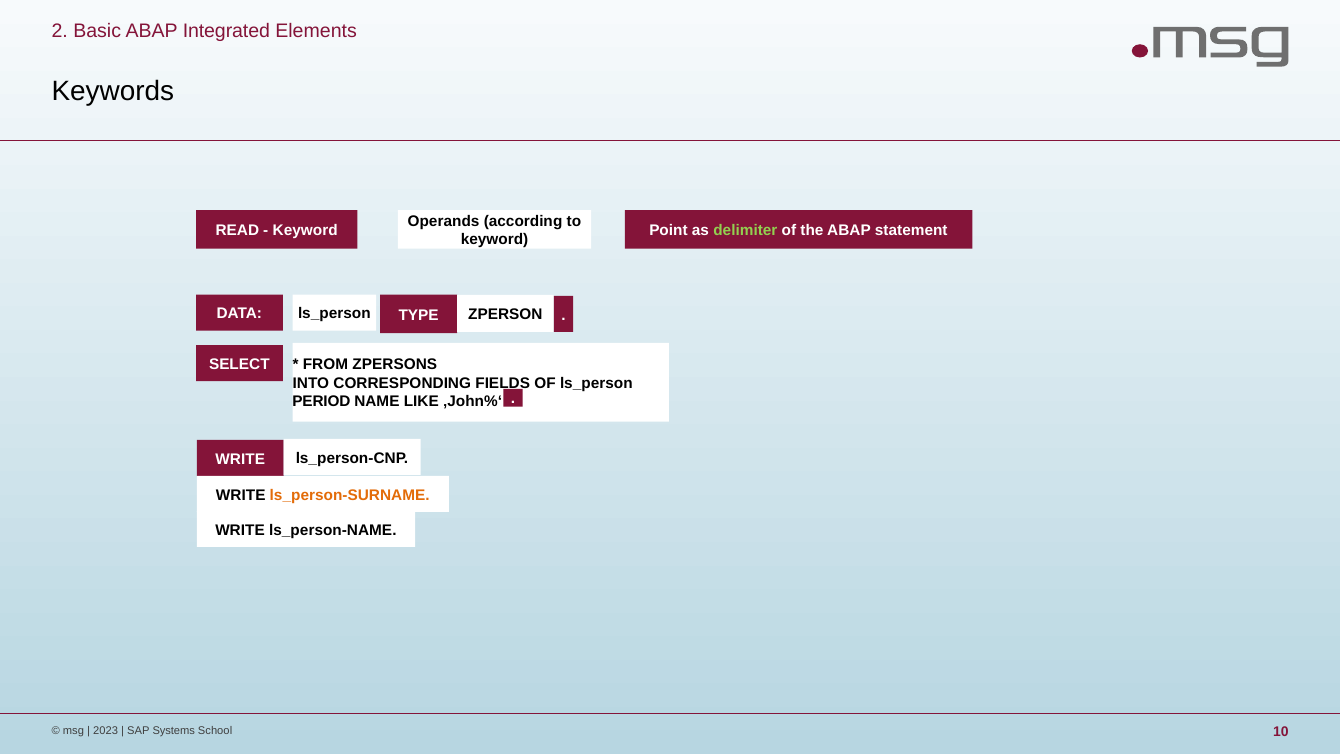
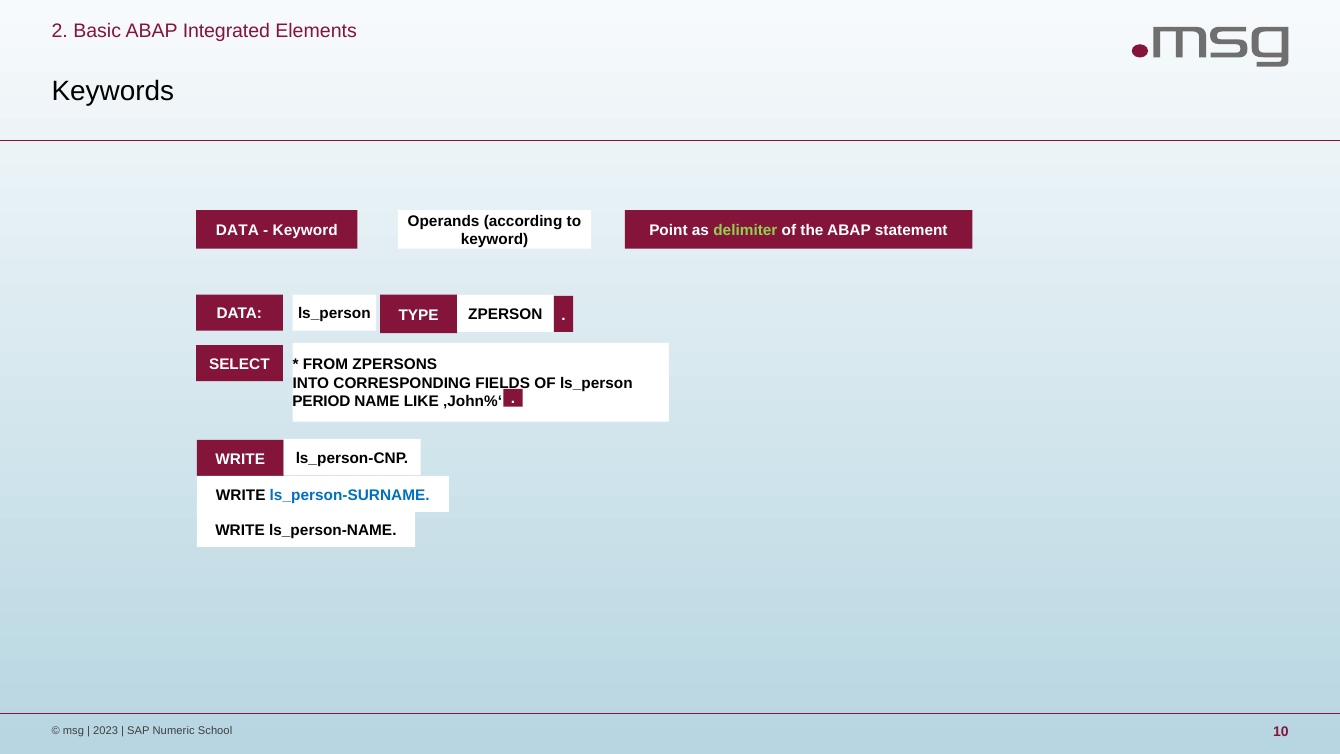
READ: READ -> DATA (237, 230)
ls_person-SURNAME colour: orange -> blue (350, 495)
Systems: Systems -> Numeric (174, 731)
